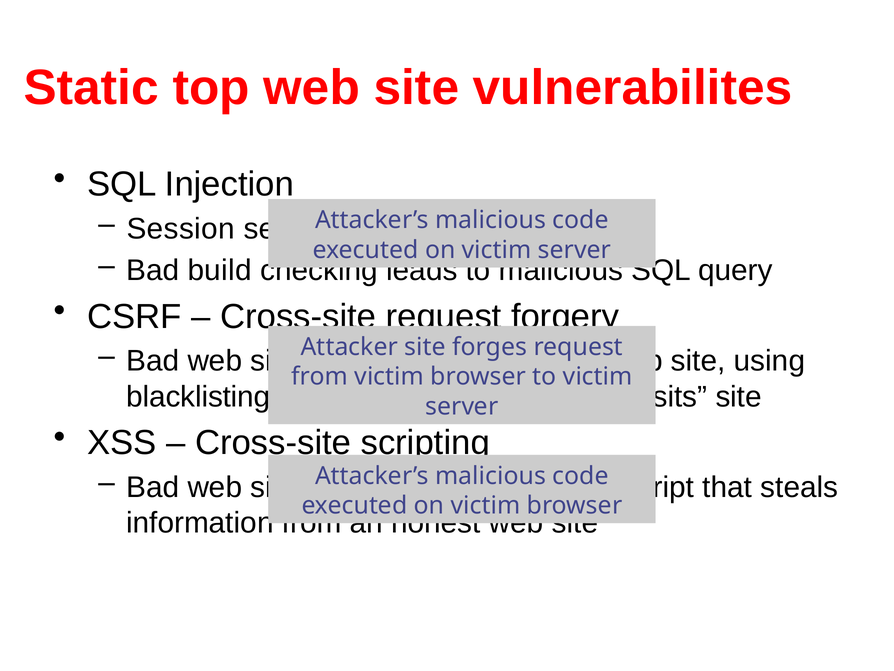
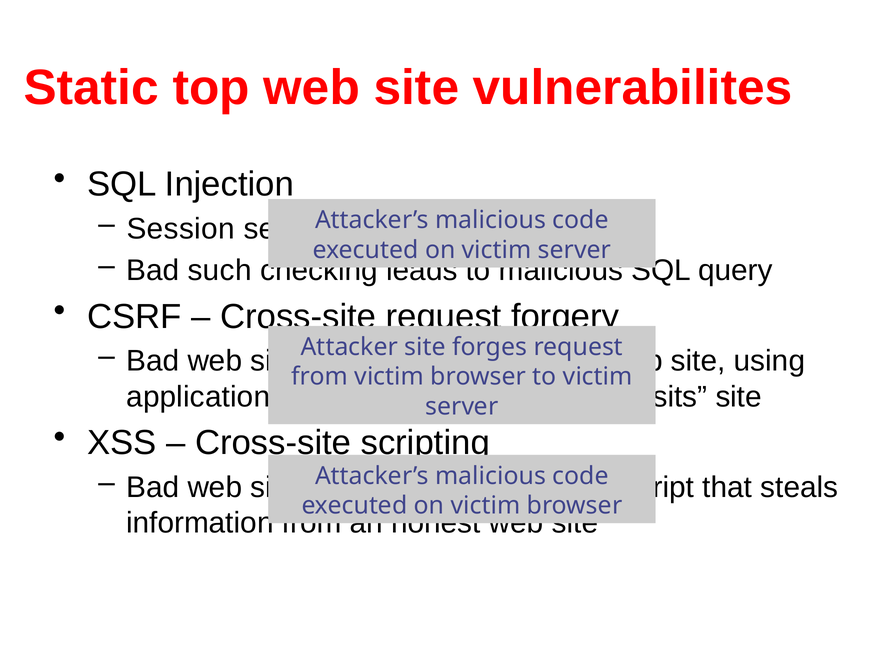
build: build -> such (220, 270)
blacklisting: blacklisting -> application (198, 396)
